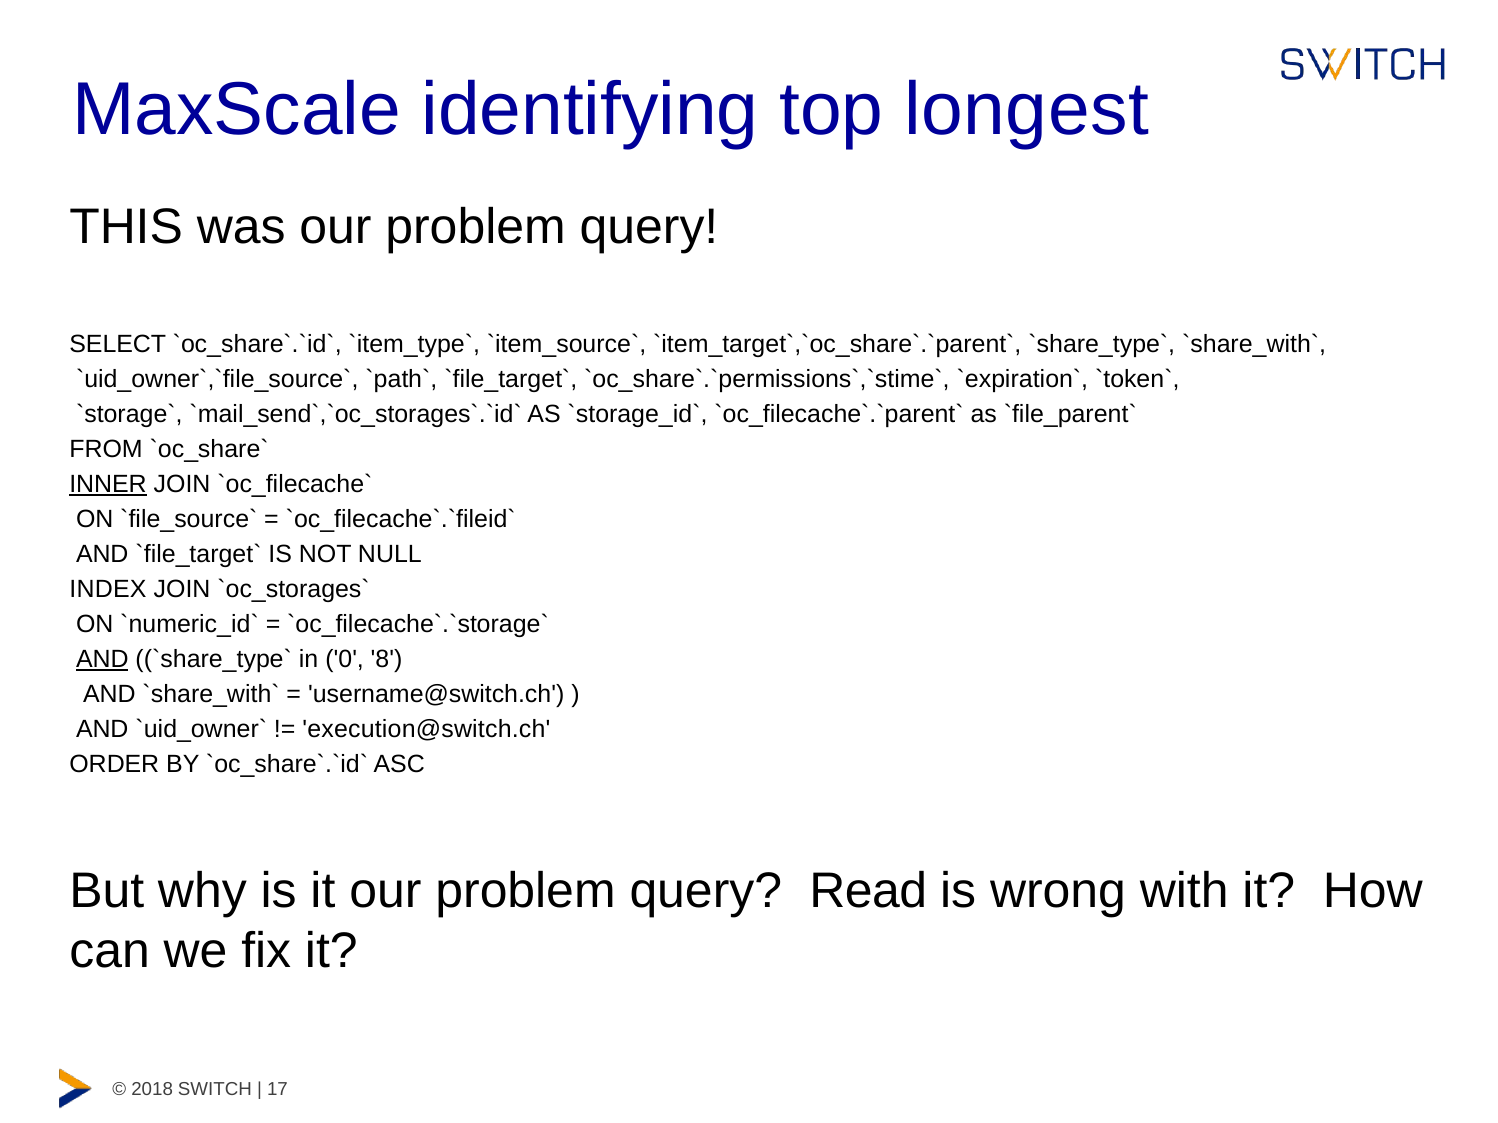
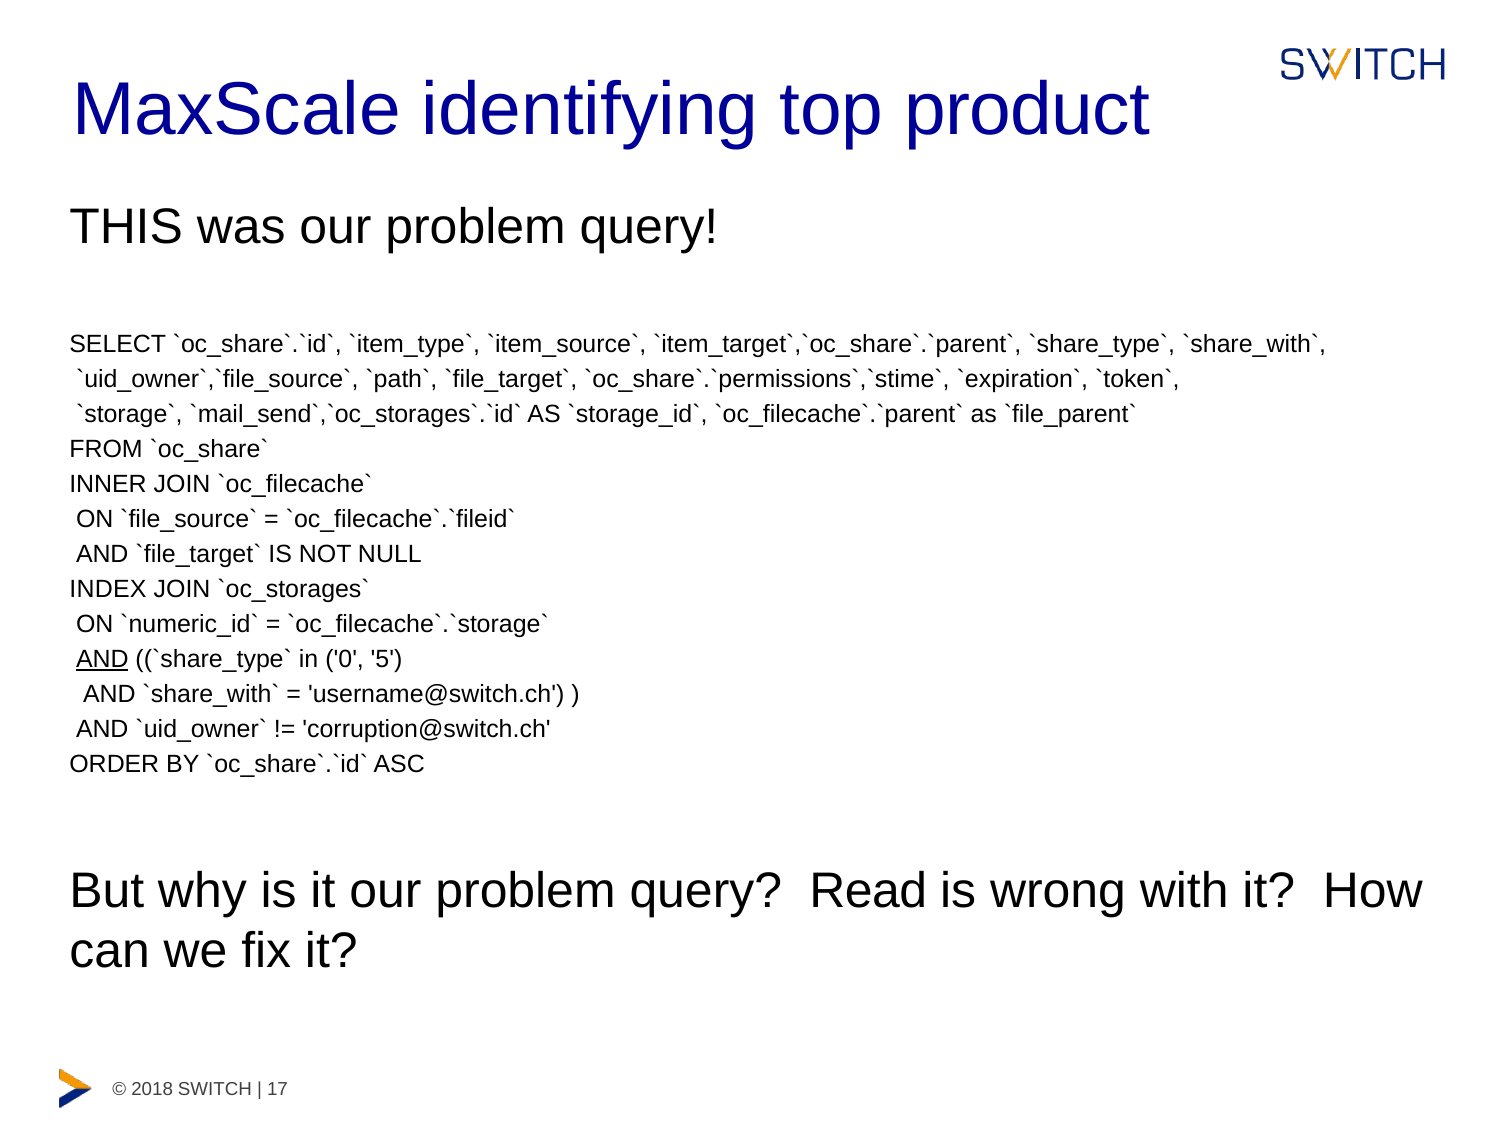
longest: longest -> product (1027, 110)
INNER underline: present -> none (108, 485)
8: 8 -> 5 (387, 659)
execution@switch.ch: execution@switch.ch -> corruption@switch.ch (426, 729)
